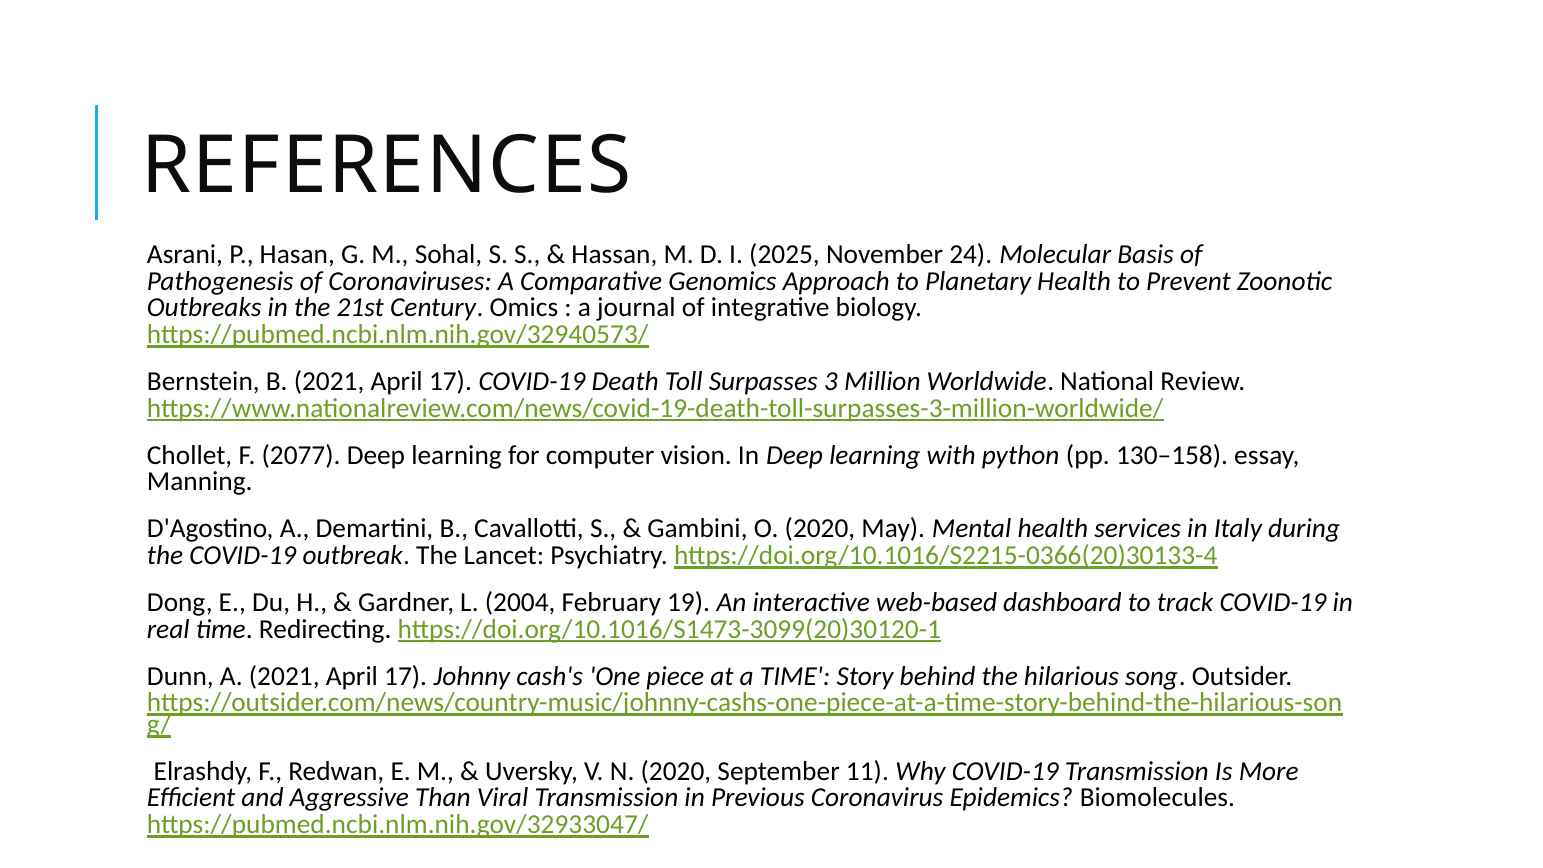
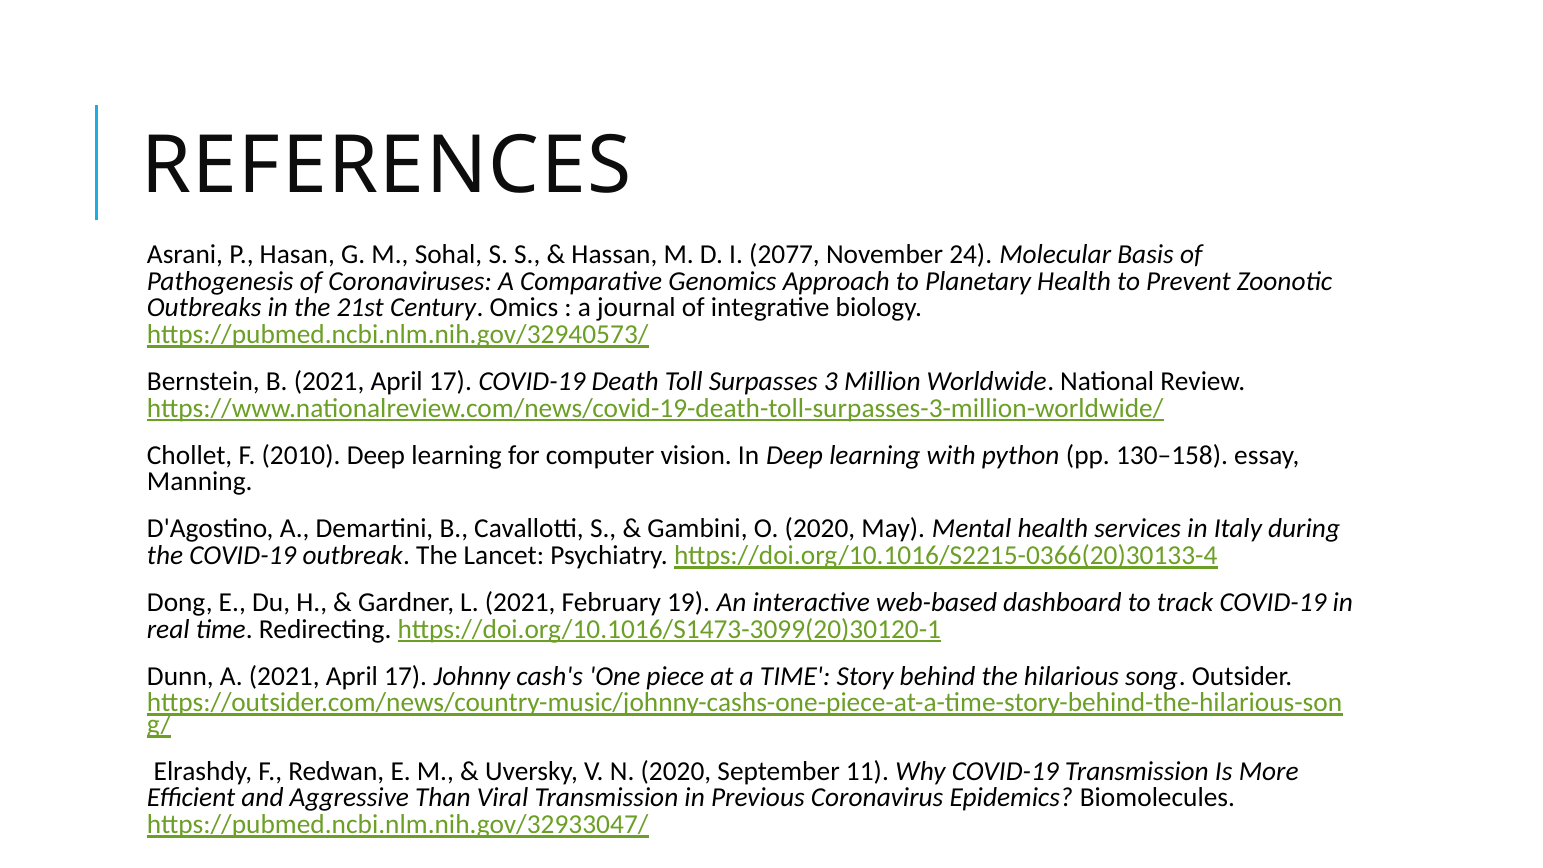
2025: 2025 -> 2077 (785, 255)
2077: 2077 -> 2010 (301, 455)
L 2004: 2004 -> 2021 (520, 602)
